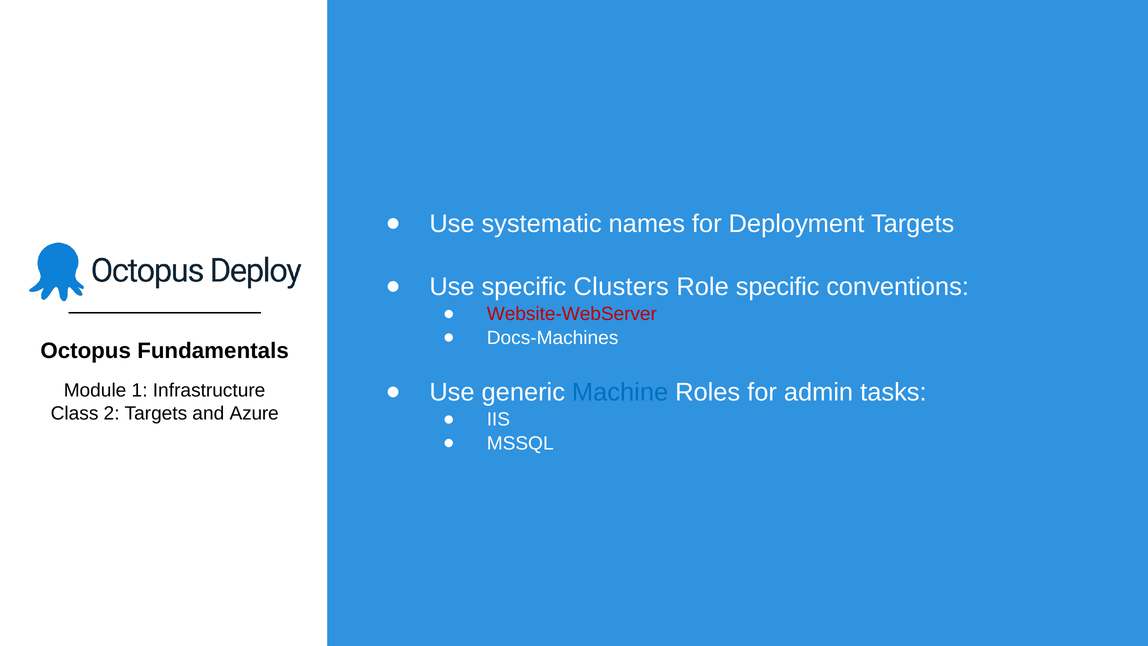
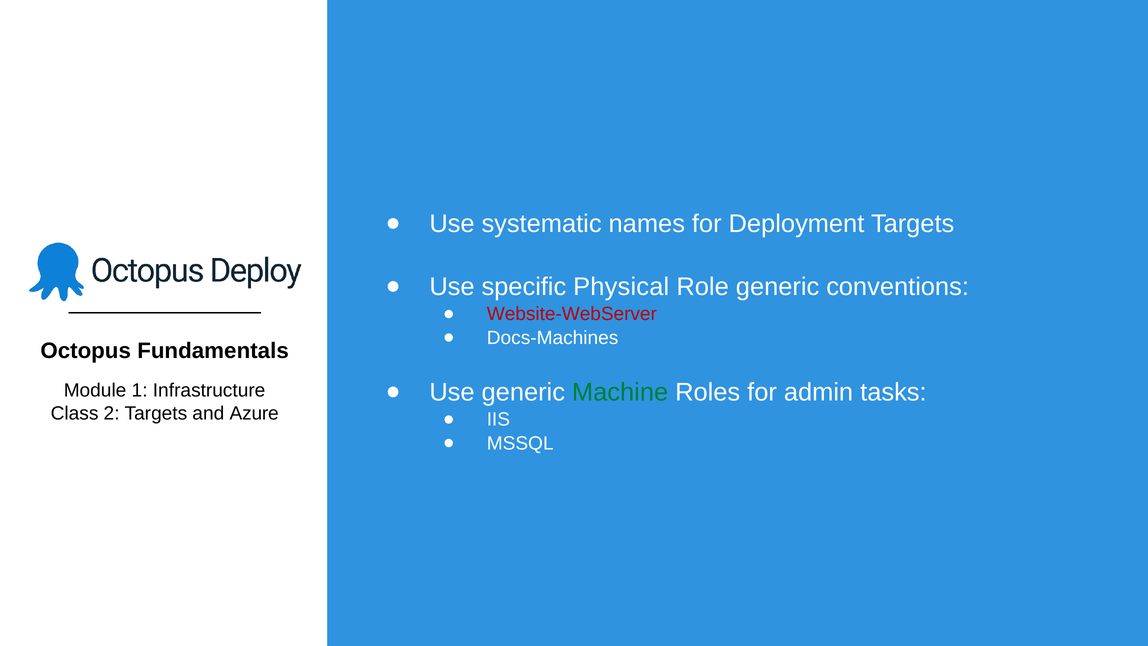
Clusters: Clusters -> Physical (621, 287)
Role specific: specific -> generic (778, 287)
Machine colour: blue -> green (620, 392)
